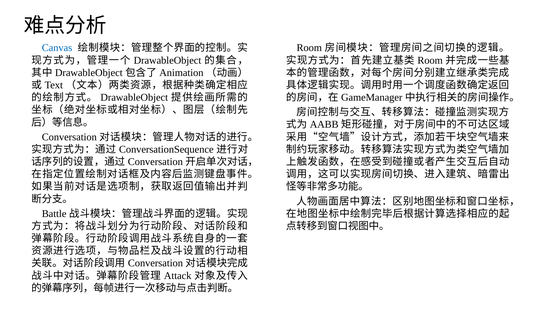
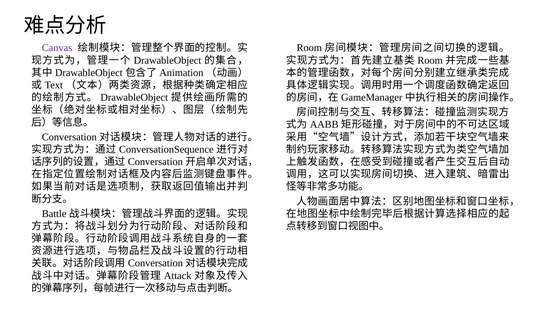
Canvas colour: blue -> purple (57, 48)
